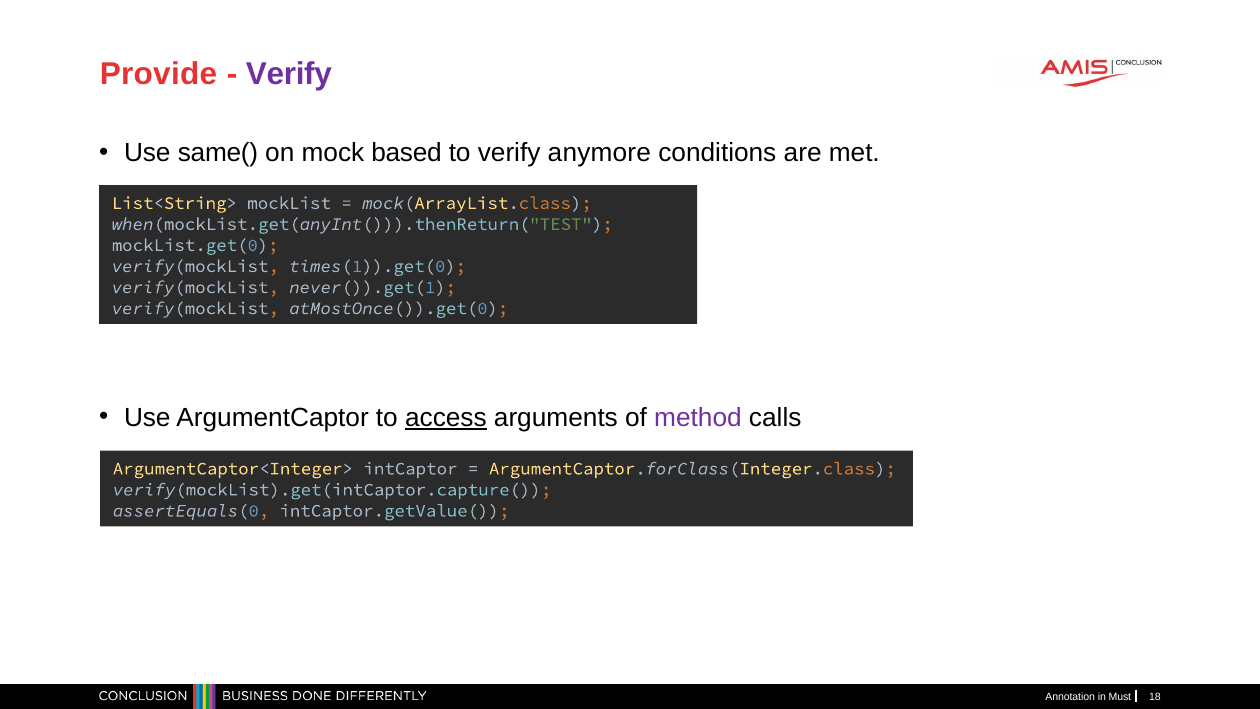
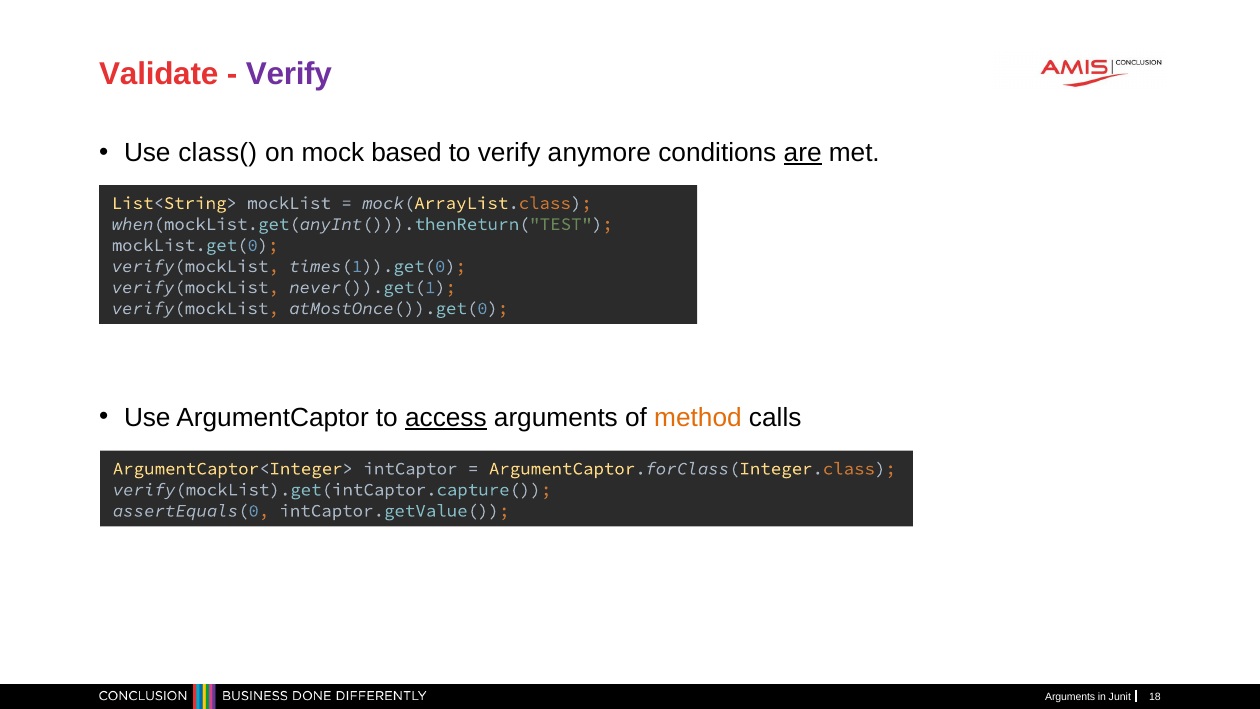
Provide: Provide -> Validate (159, 74)
same(: same( -> class( (218, 153)
are underline: none -> present (803, 153)
method colour: purple -> orange (698, 417)
Annotation: Annotation -> Arguments (1070, 697)
Must: Must -> Junit (1120, 697)
